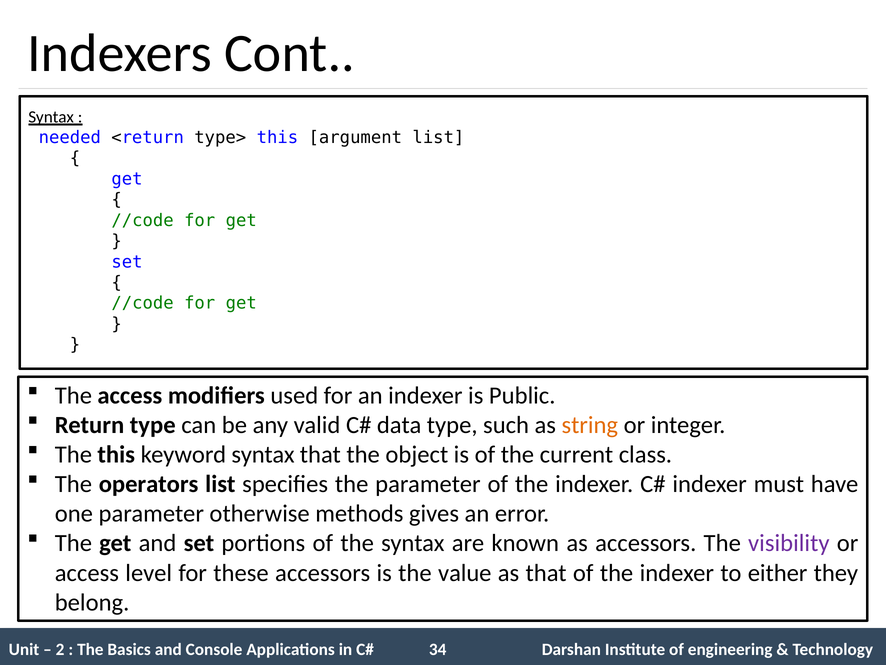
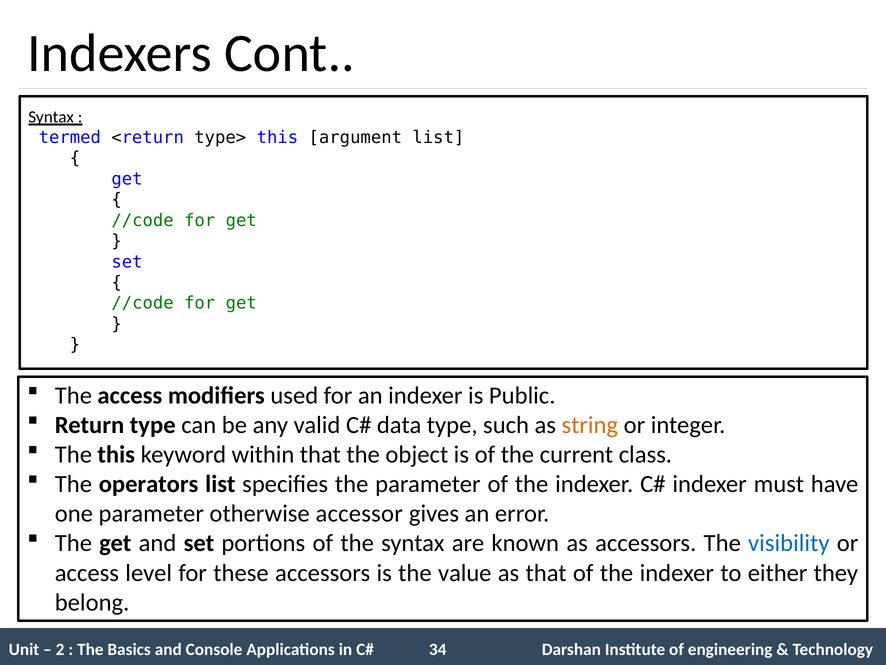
needed: needed -> termed (70, 138)
keyword syntax: syntax -> within (263, 454)
methods: methods -> accessor (359, 513)
visibility colour: purple -> blue (789, 543)
